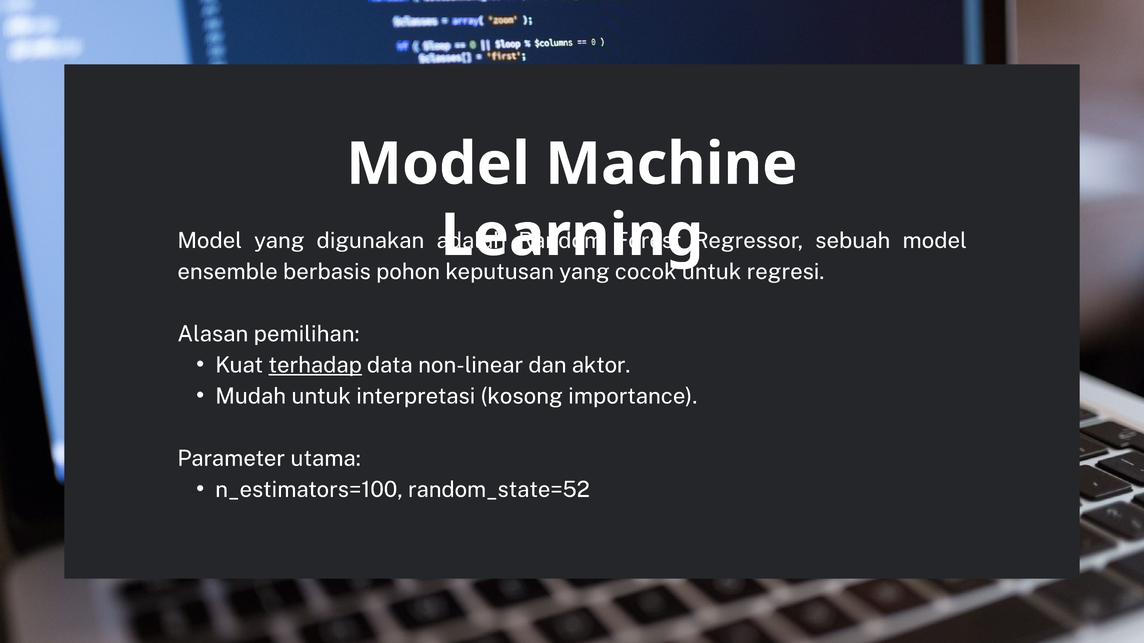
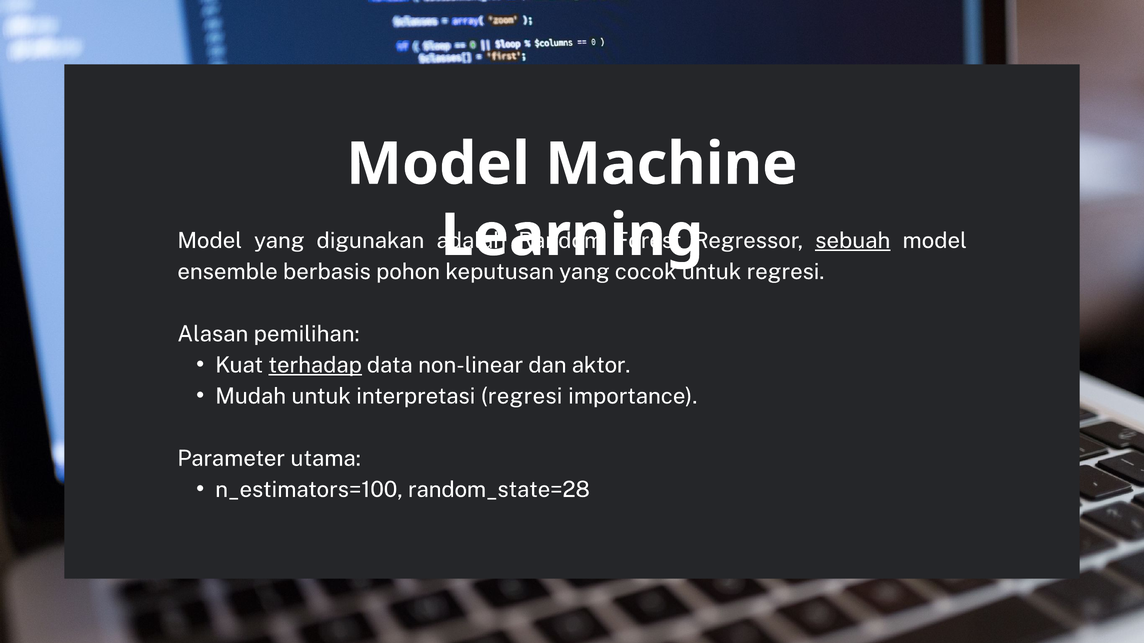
sebuah underline: none -> present (853, 241)
interpretasi kosong: kosong -> regresi (522, 397)
random_state=52: random_state=52 -> random_state=28 (499, 490)
